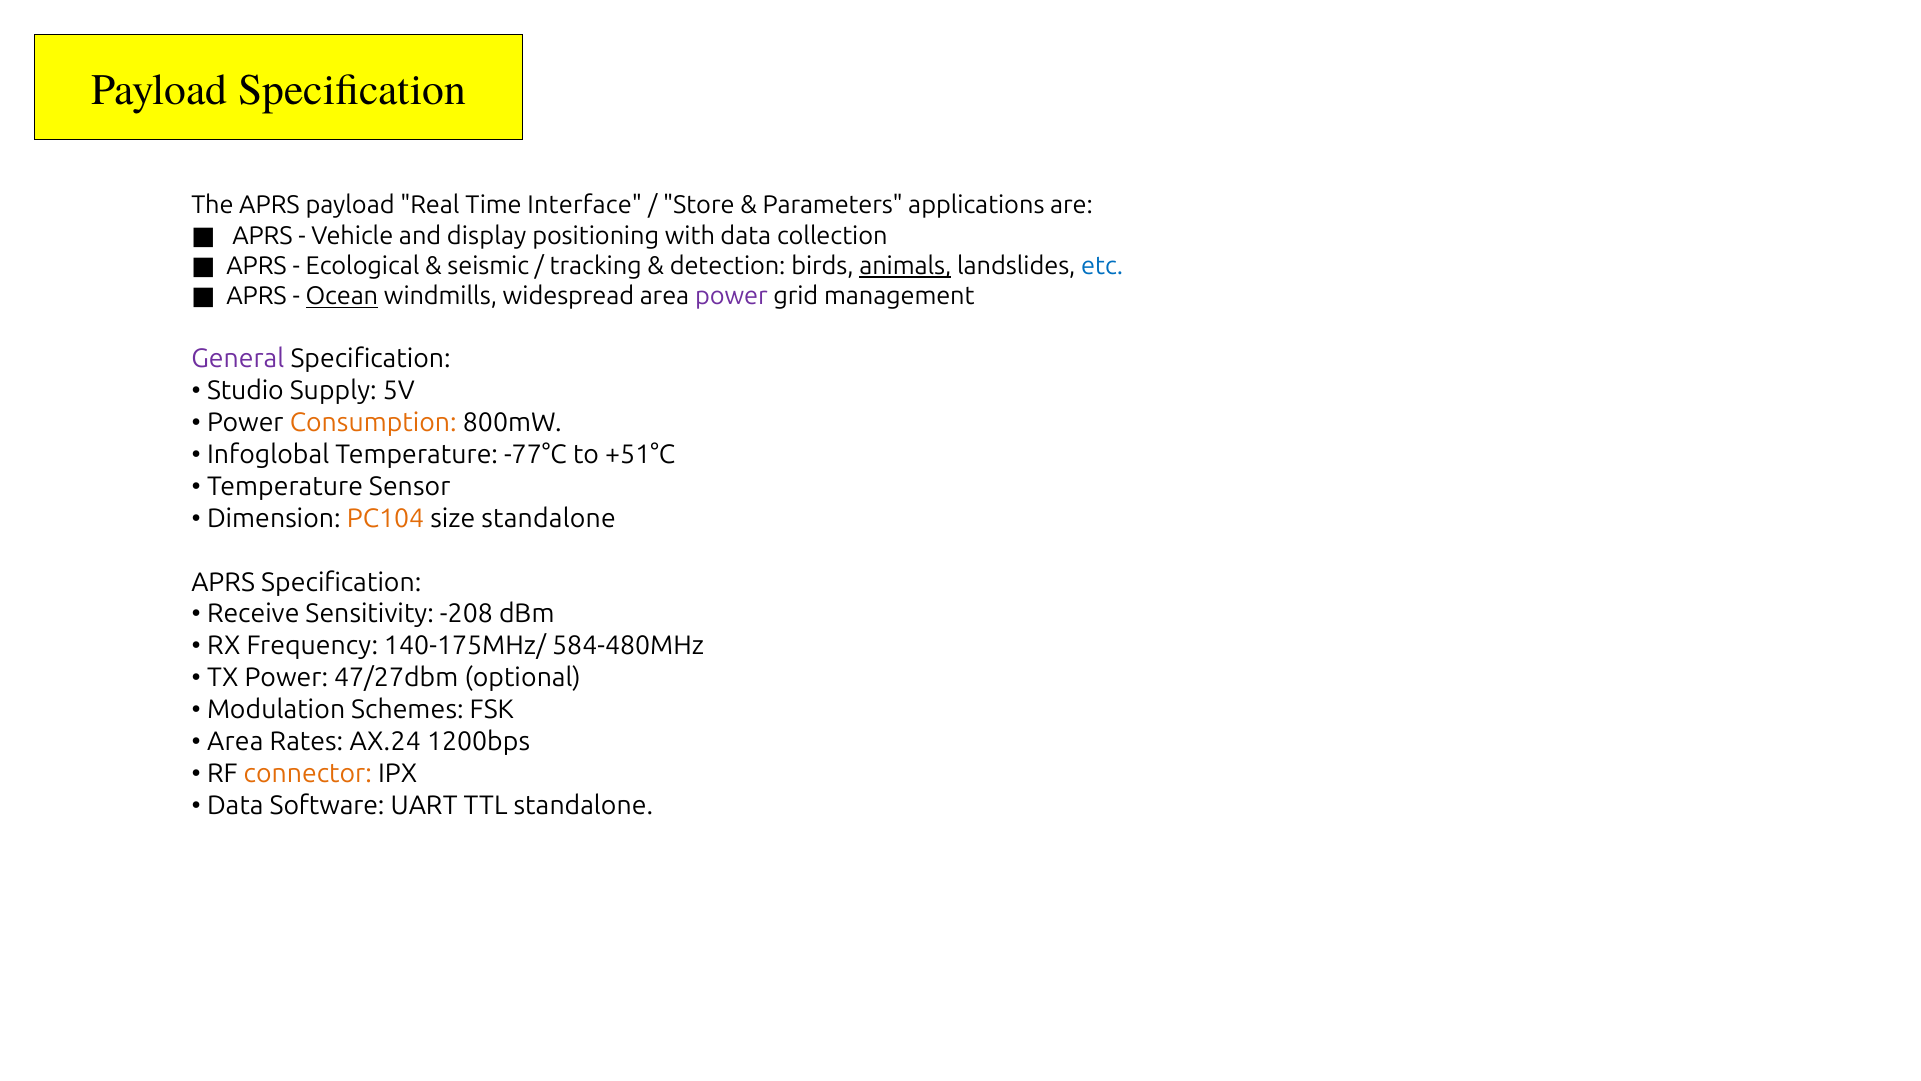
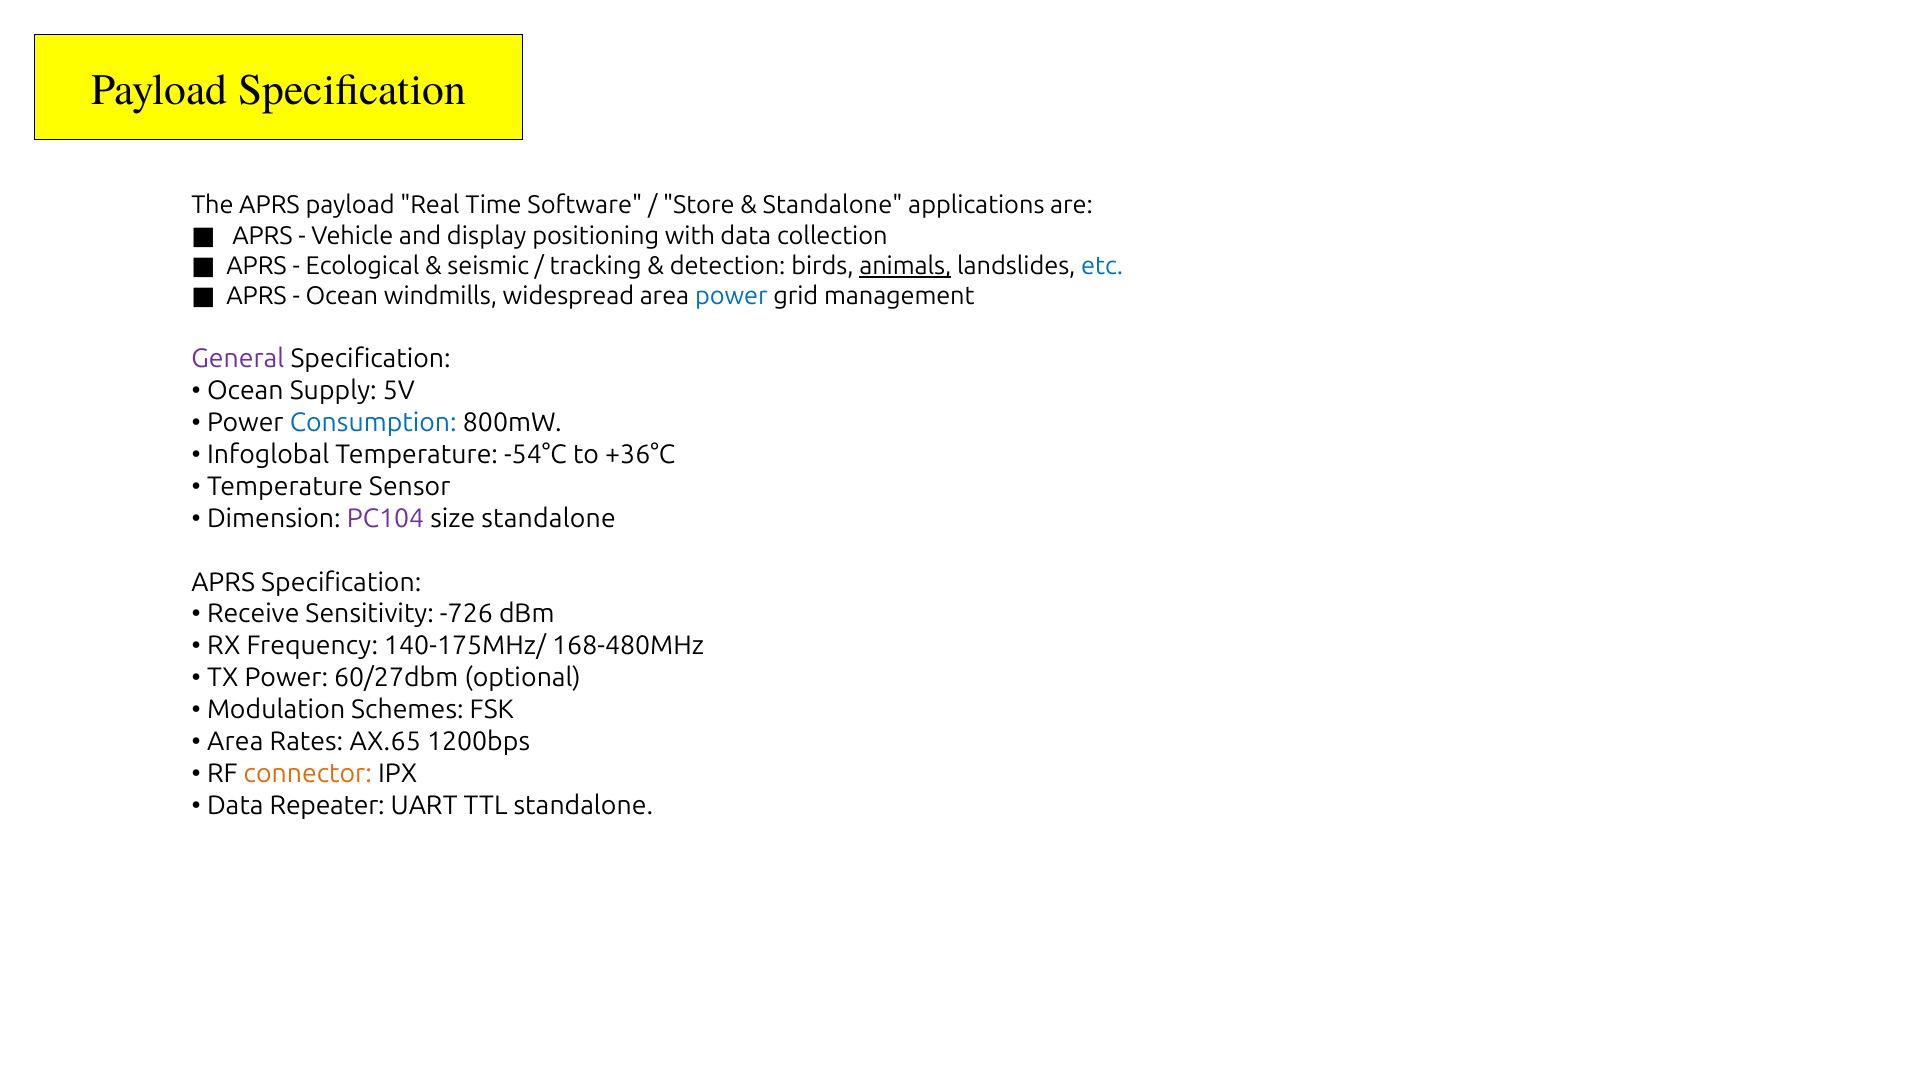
Interface: Interface -> Software (585, 205)
Parameters: Parameters -> Standalone (833, 205)
Ocean underline: present -> none (342, 296)
power colour: purple -> blue (731, 296)
Studio: Studio -> Ocean (245, 390)
Consumption colour: orange -> blue (373, 422)
-77°C: -77°C -> -54°C (535, 454)
+51°C: +51°C -> +36°C (640, 454)
PC104 colour: orange -> purple (386, 518)
-208: -208 -> -726 (466, 614)
584-480MHz: 584-480MHz -> 168-480MHz (628, 646)
47/27dbm: 47/27dbm -> 60/27dbm (396, 678)
AX.24: AX.24 -> AX.65 (385, 742)
Software: Software -> Repeater (327, 806)
